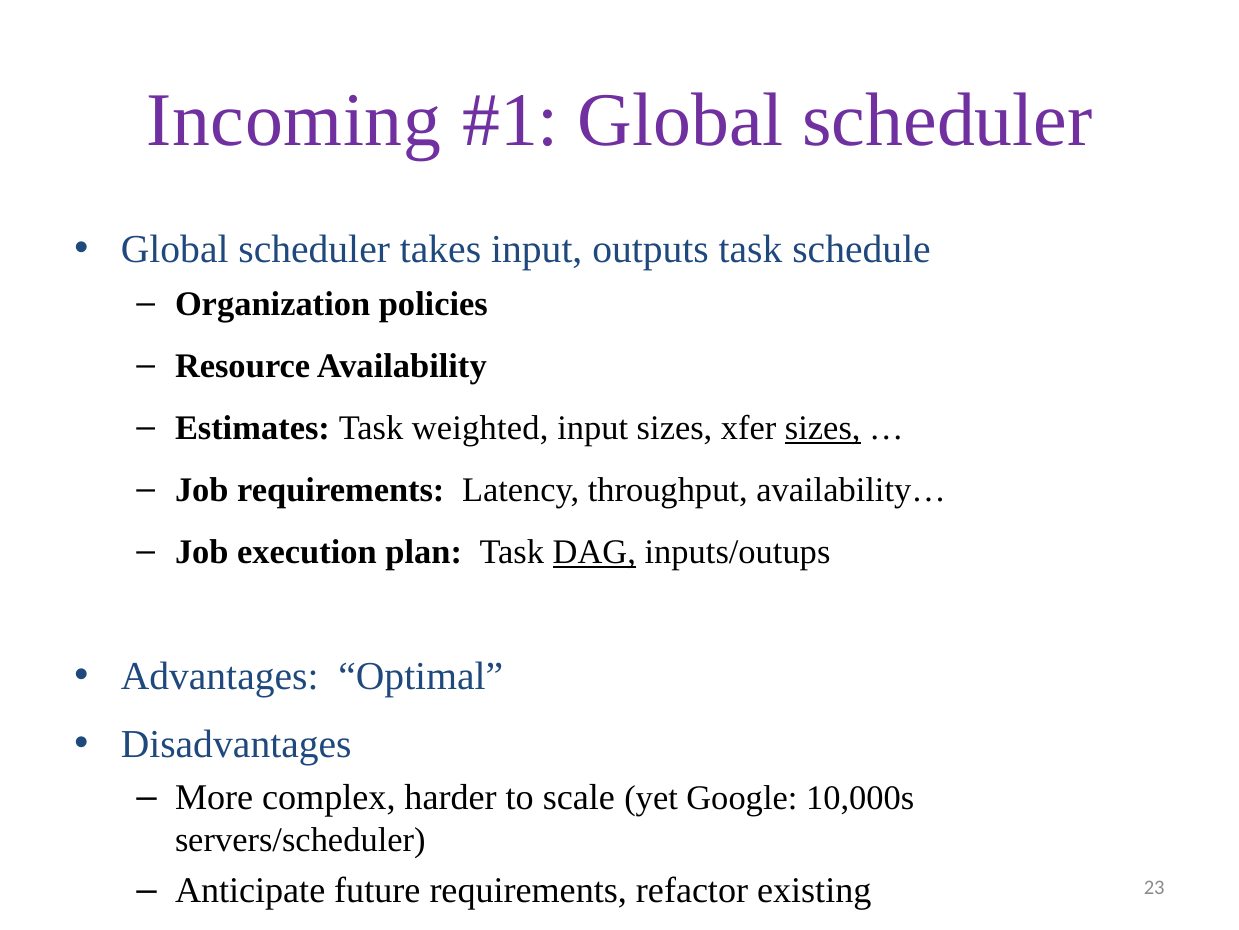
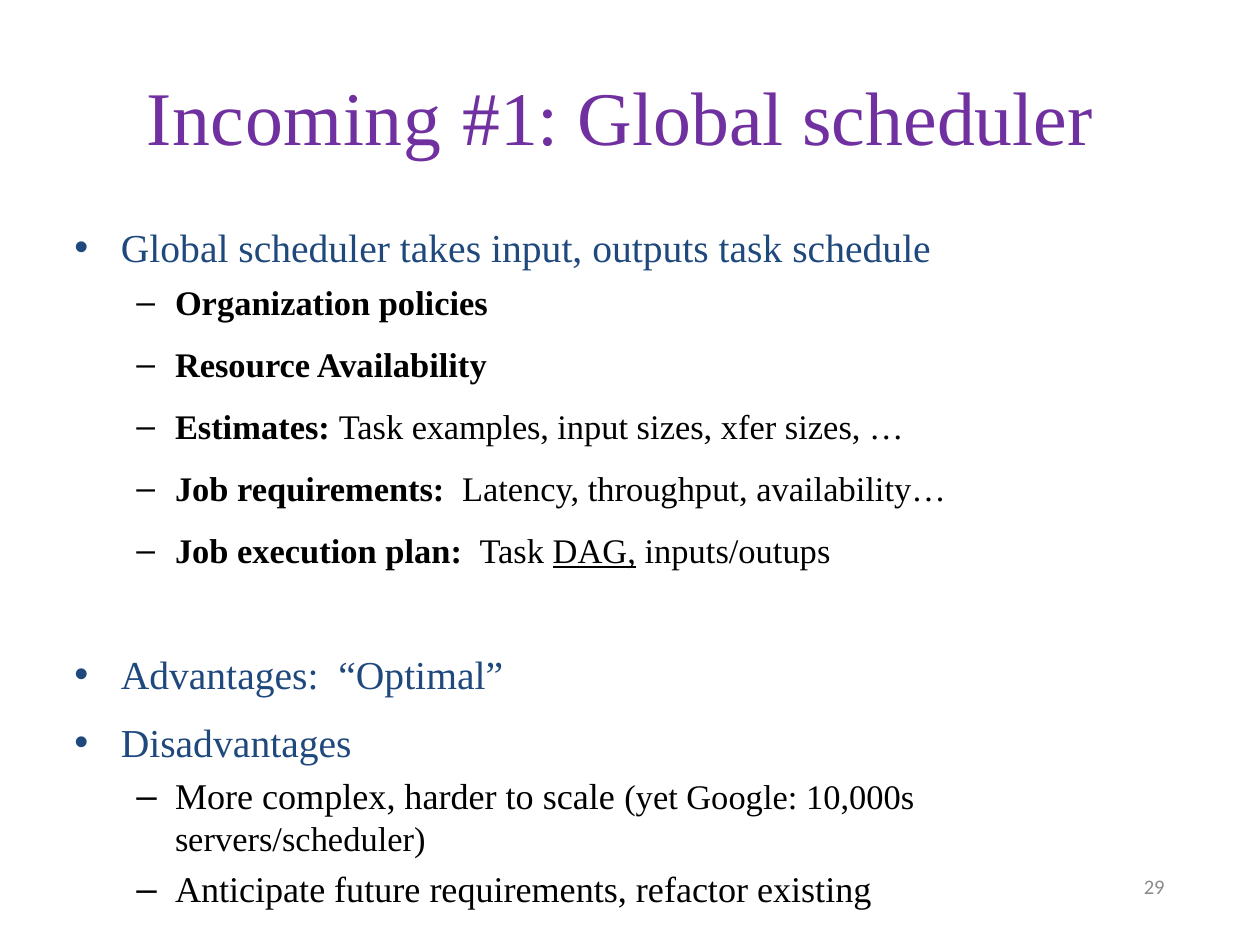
weighted: weighted -> examples (480, 428)
sizes underline: present -> none (823, 428)
23: 23 -> 29 (1154, 887)
